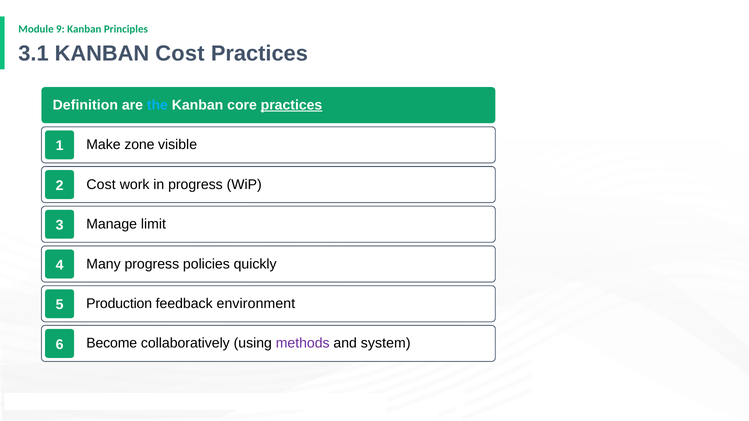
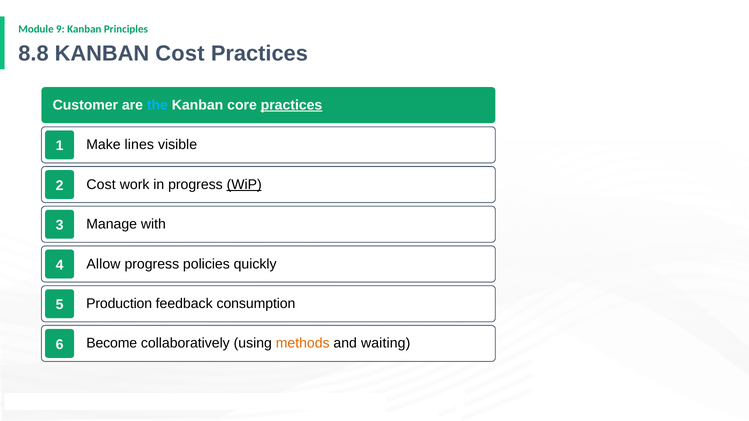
3.1: 3.1 -> 8.8 (34, 53)
Definition: Definition -> Customer (85, 105)
zone: zone -> lines (139, 145)
WiP underline: none -> present (244, 185)
Manage limit: limit -> with (153, 224)
Many: Many -> Allow (103, 264)
environment: environment -> consumption (256, 304)
methods colour: purple -> orange (303, 344)
system: system -> waiting (386, 344)
